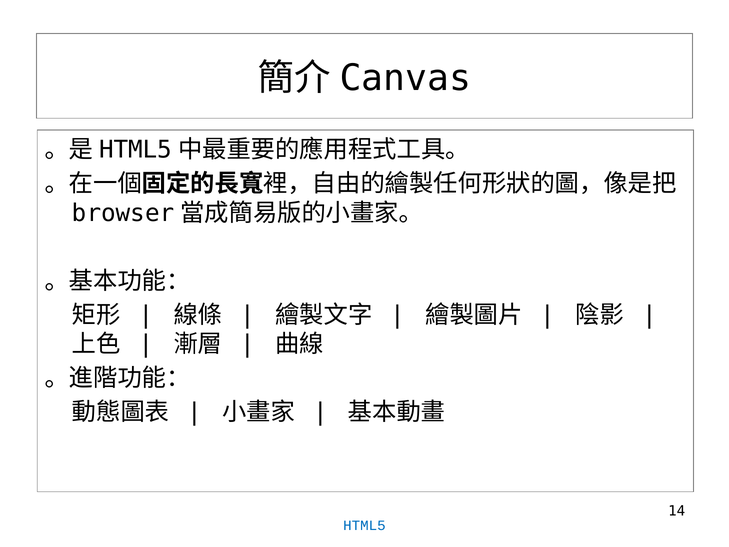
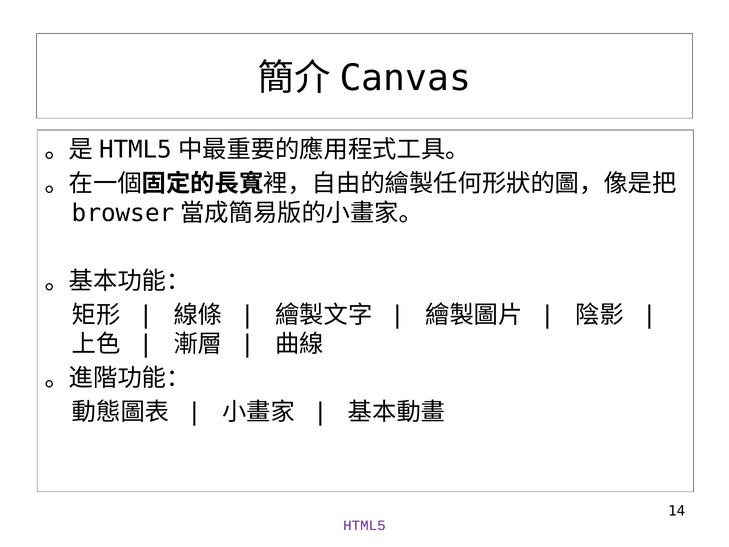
HTML5 colour: blue -> purple (364, 526)
